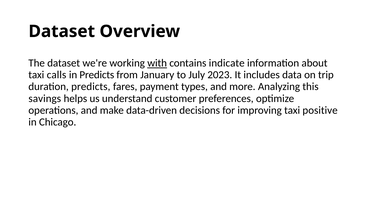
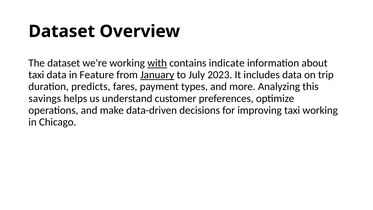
taxi calls: calls -> data (57, 75)
in Predicts: Predicts -> Feature (97, 75)
January underline: none -> present (157, 75)
taxi positive: positive -> working (320, 110)
